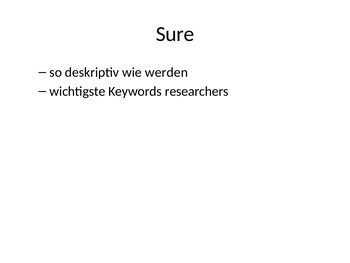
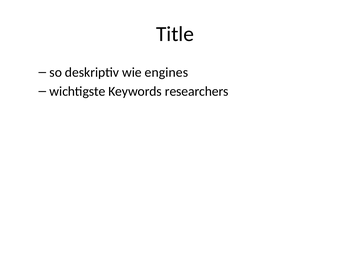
Sure: Sure -> Title (175, 34)
werden: werden -> engines (166, 72)
